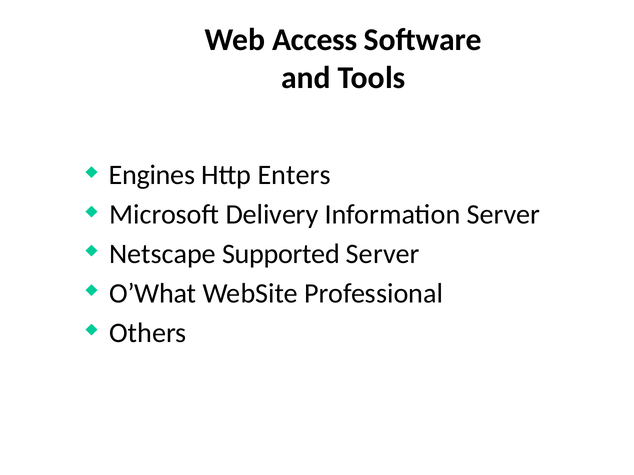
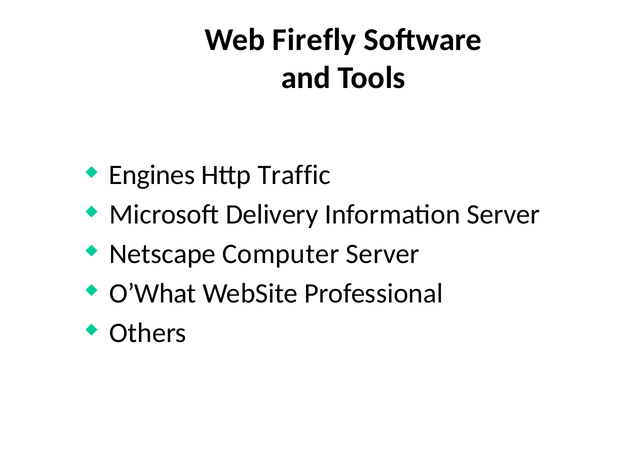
Access: Access -> Firefly (314, 40)
Enters: Enters -> Traffic (294, 175)
Supported: Supported -> Computer (281, 254)
